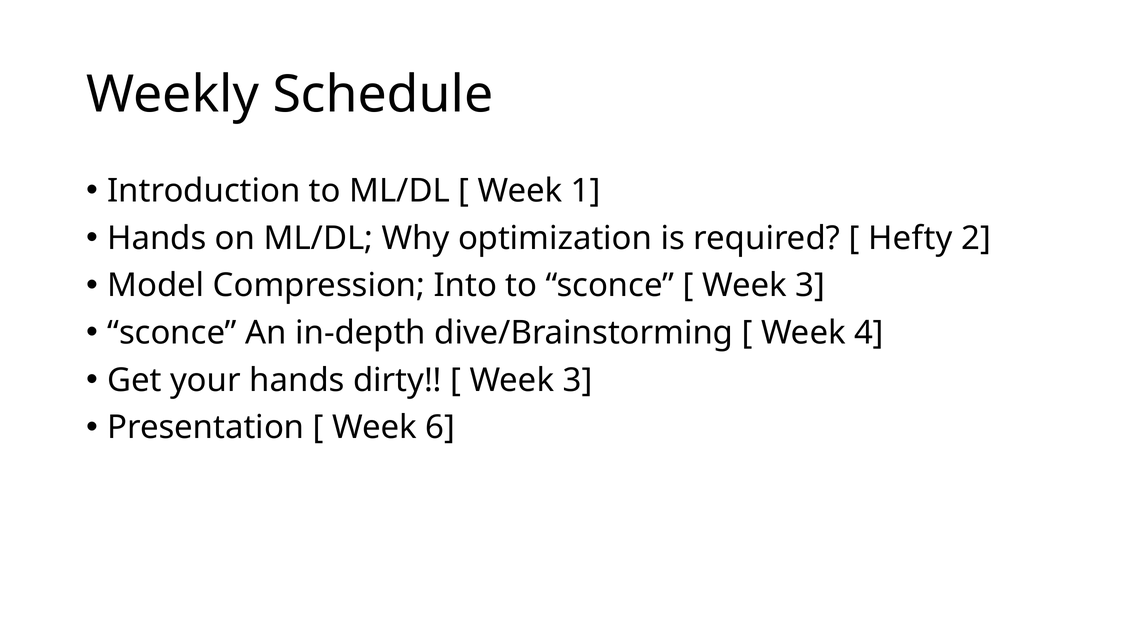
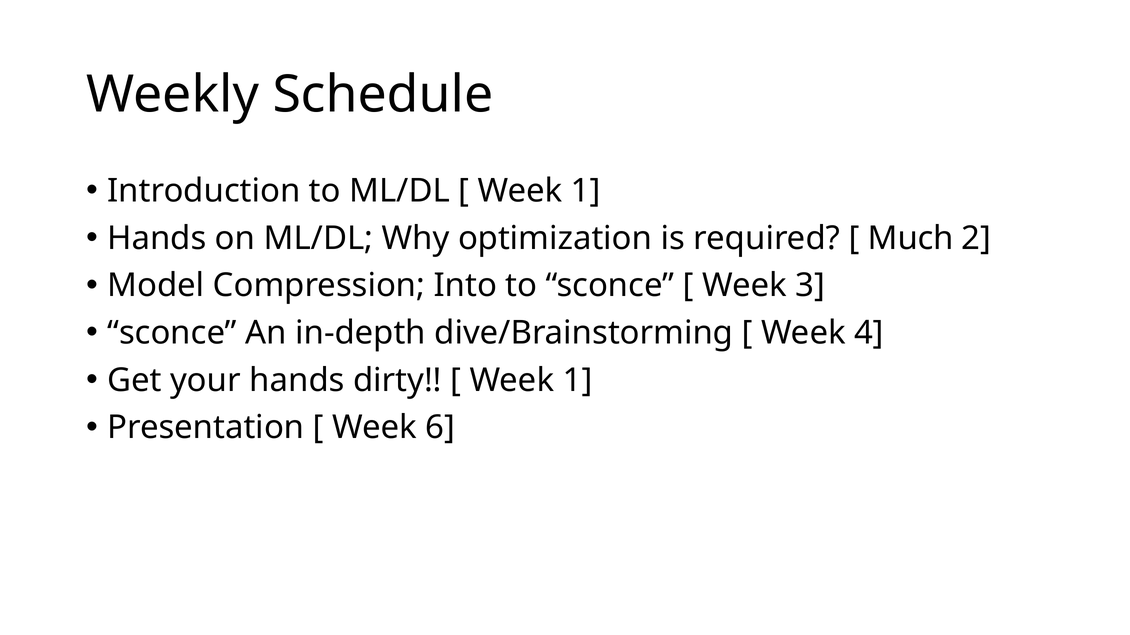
Hefty: Hefty -> Much (911, 238)
3: 3 -> 1 (578, 381)
